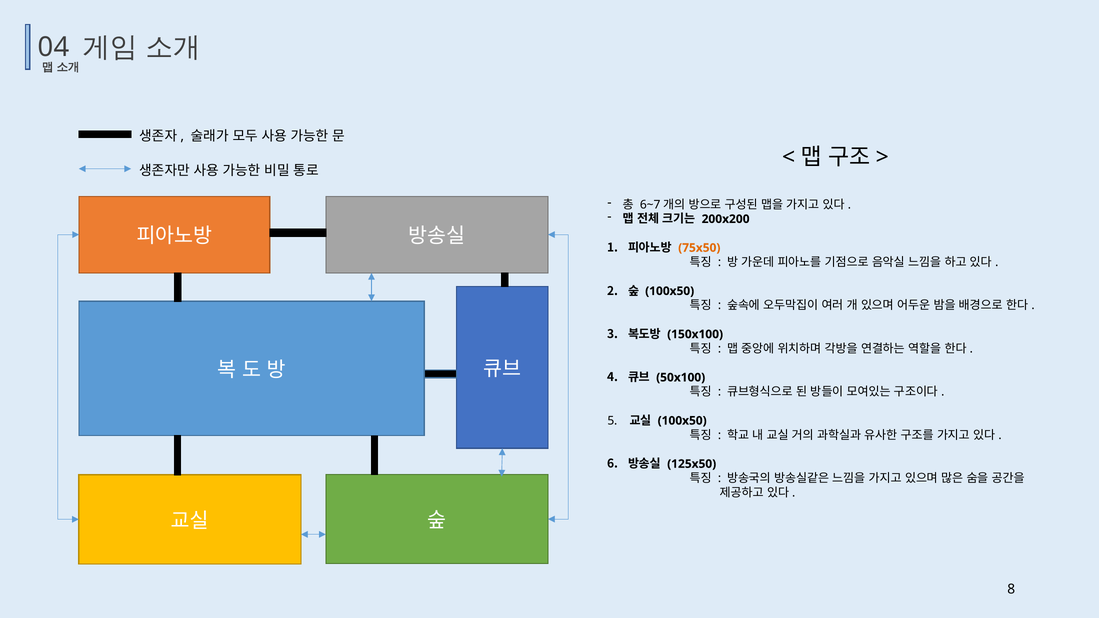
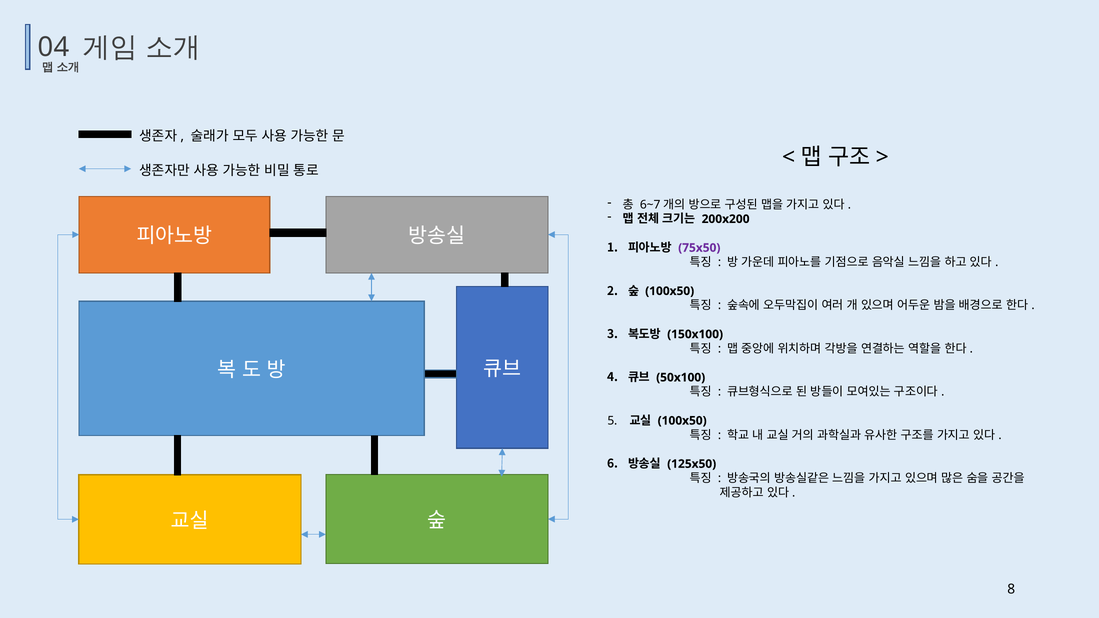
75x50 colour: orange -> purple (699, 248)
